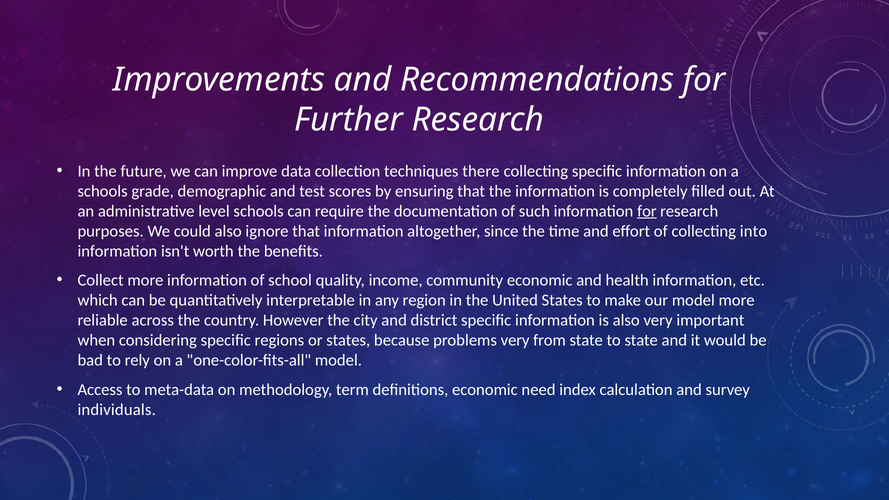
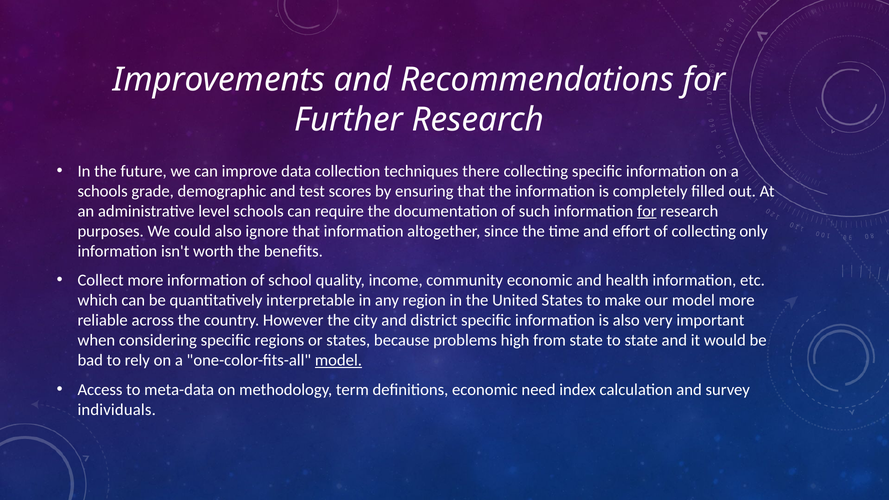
into: into -> only (754, 231)
problems very: very -> high (515, 340)
model underline: none -> present (338, 360)
